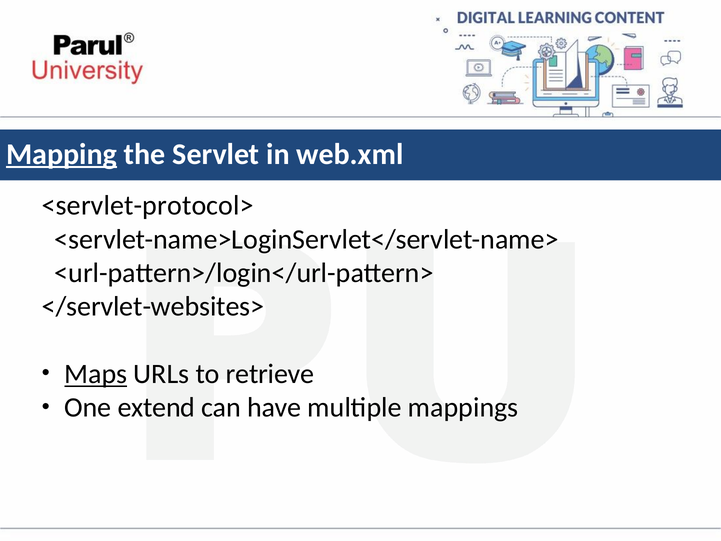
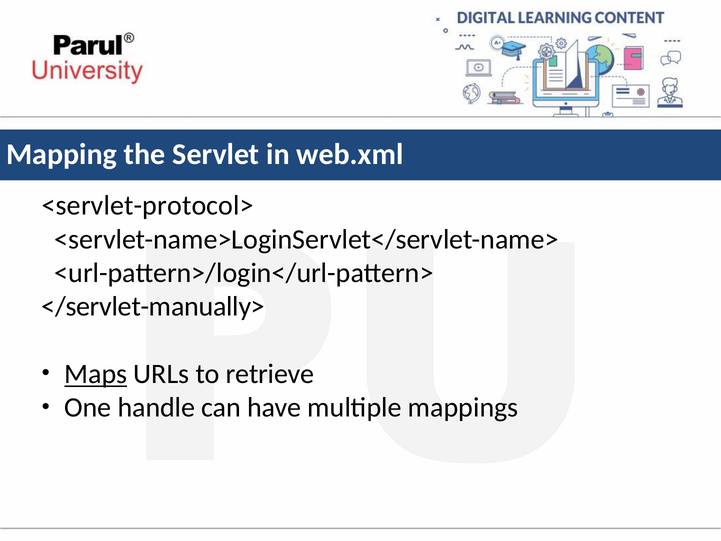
Mapping underline: present -> none (62, 154)
</servlet-websites>: </servlet-websites> -> </servlet-manually> (153, 307)
extend: extend -> handle (156, 408)
